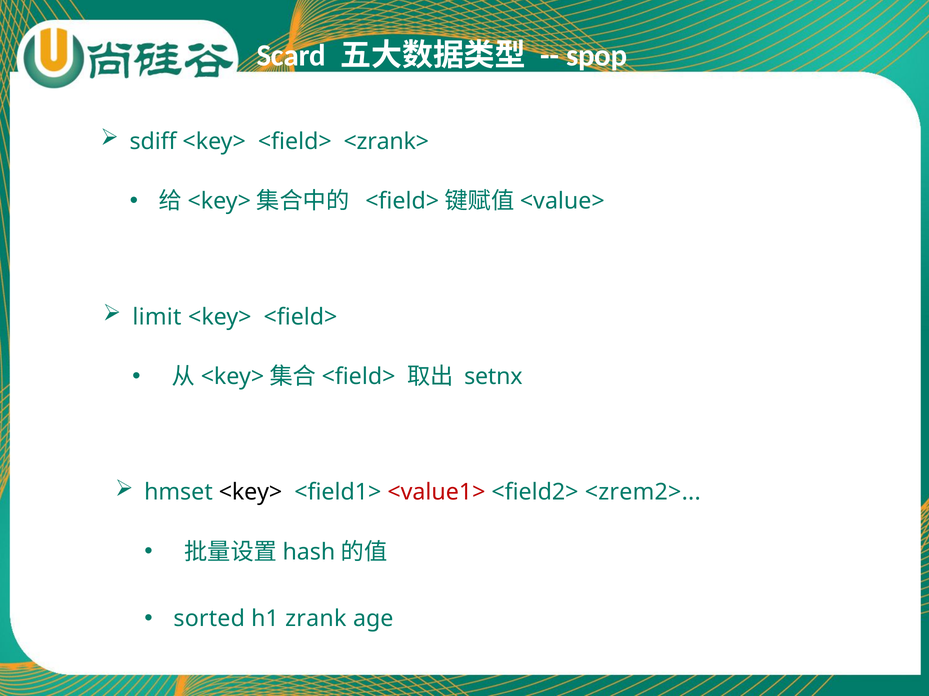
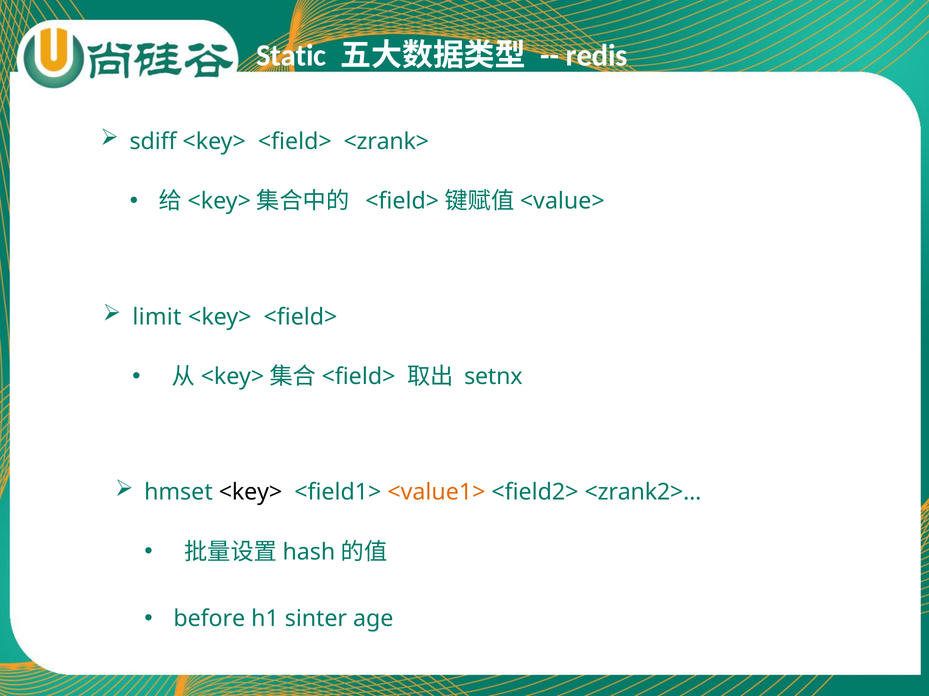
Scard: Scard -> Static (291, 56)
spop: spop -> redis (597, 56)
<value1> colour: red -> orange (436, 493)
<zrem2>: <zrem2> -> <zrank2> (643, 493)
sorted: sorted -> before (209, 619)
zrank: zrank -> sinter (316, 619)
